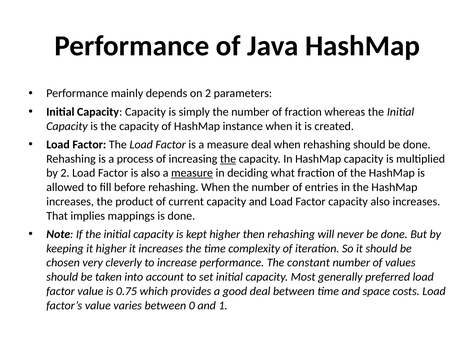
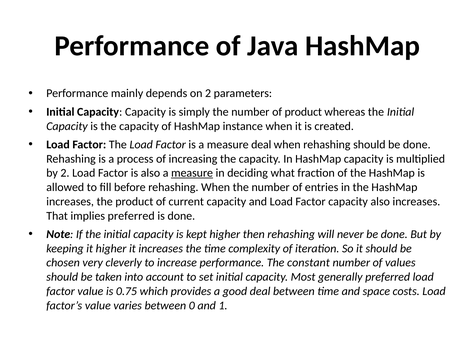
of fraction: fraction -> product (303, 112)
the underline: present -> none (228, 159)
implies mappings: mappings -> preferred (131, 216)
